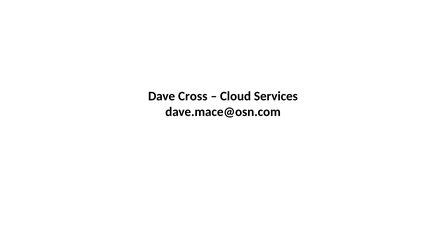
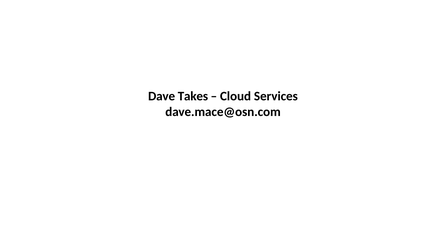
Cross: Cross -> Takes (193, 96)
